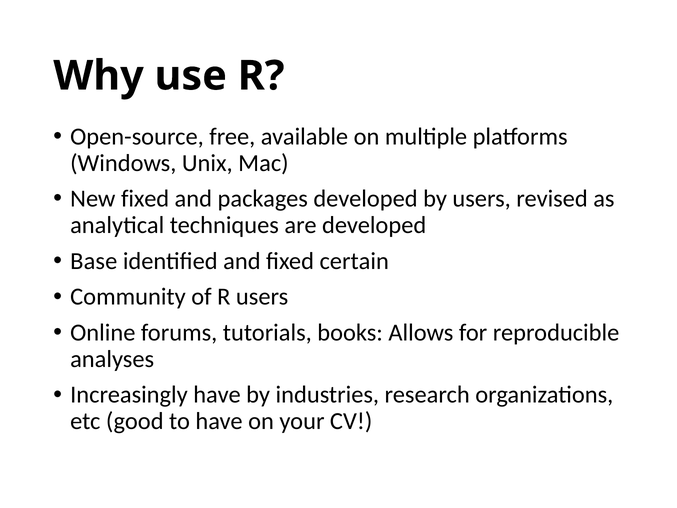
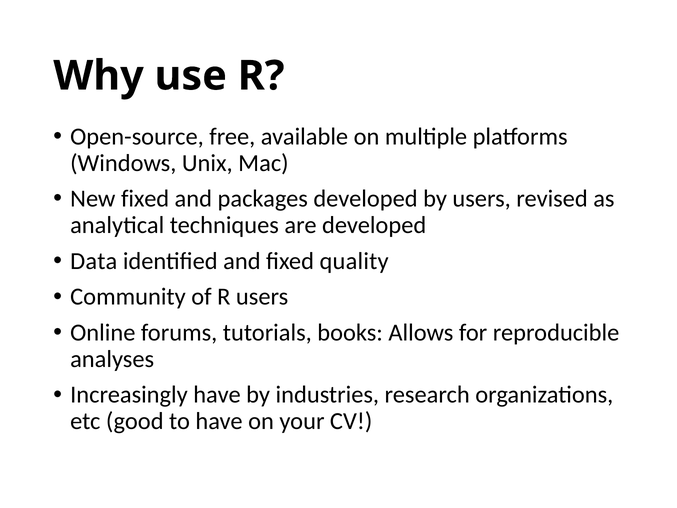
Base: Base -> Data (94, 261)
certain: certain -> quality (354, 261)
